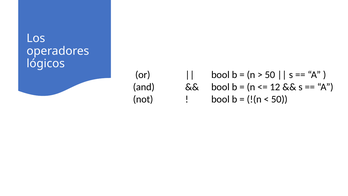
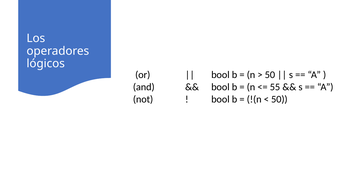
12: 12 -> 55 (275, 87)
